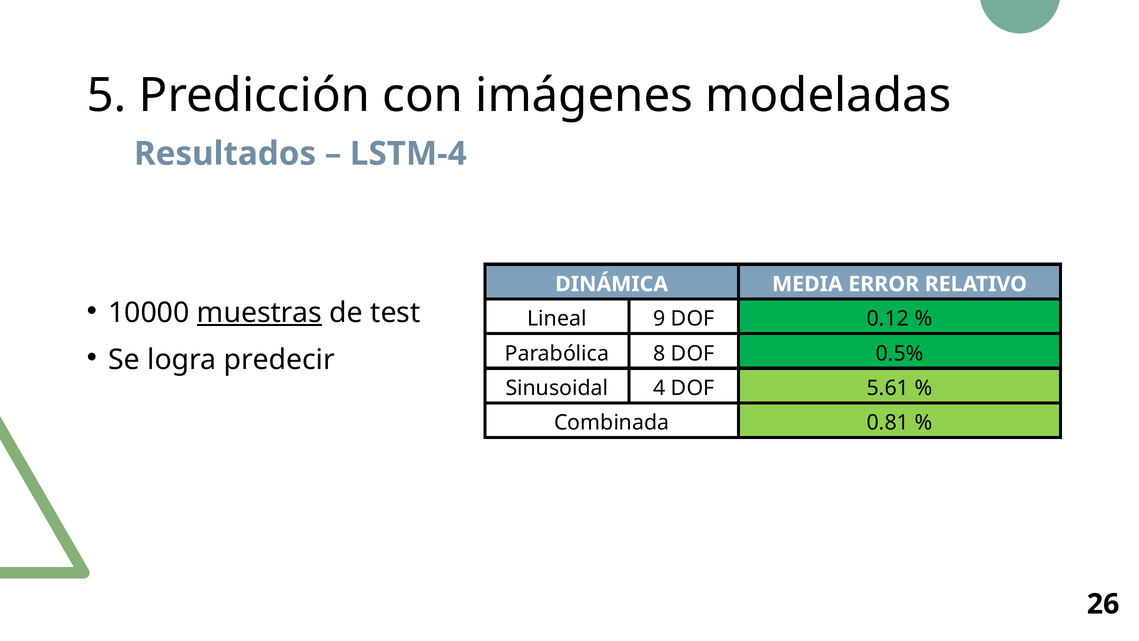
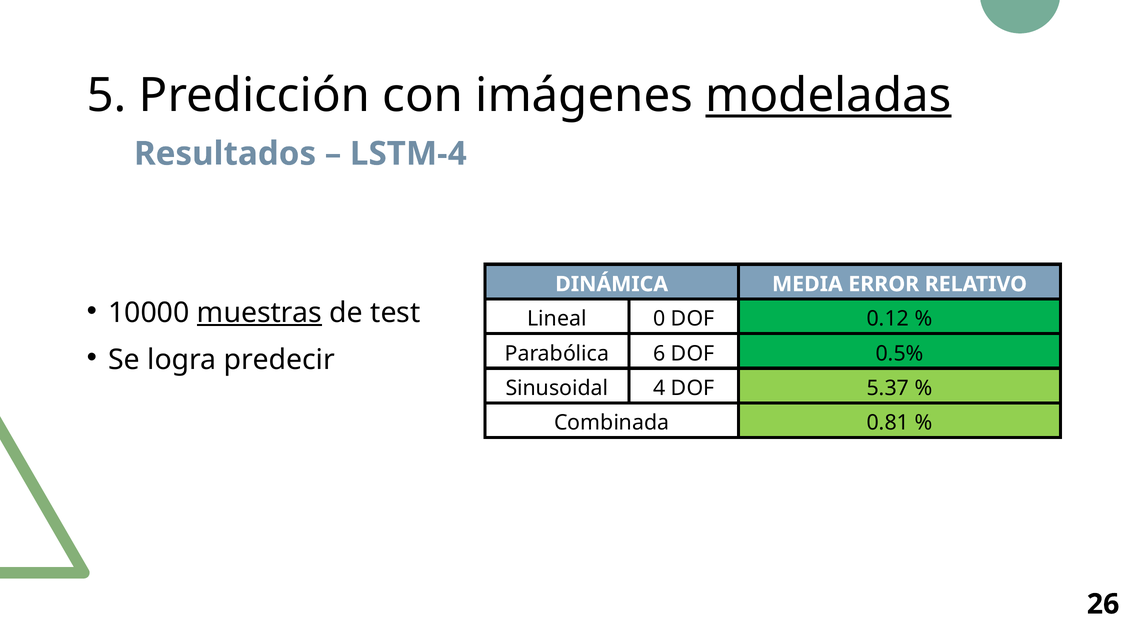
modeladas underline: none -> present (828, 96)
9: 9 -> 0 (659, 319)
8: 8 -> 6 (659, 353)
5.61: 5.61 -> 5.37 (888, 388)
